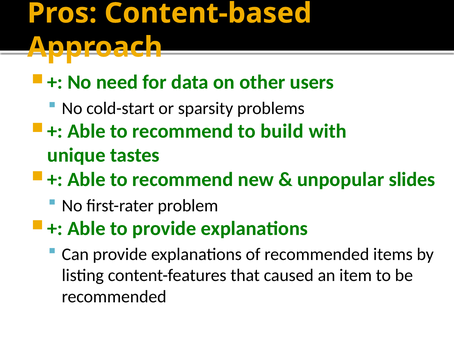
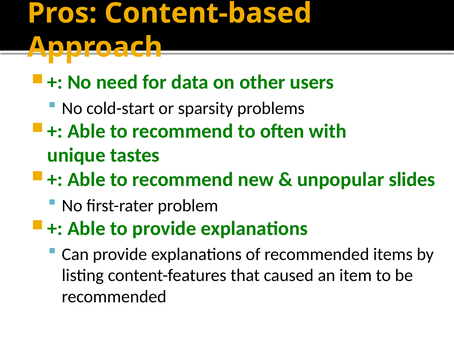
build: build -> often (282, 131)
